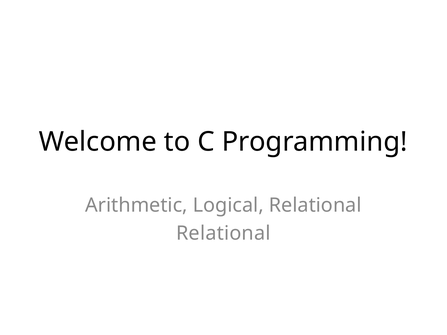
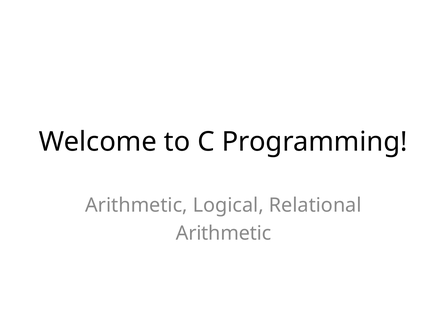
Relational: Relational -> Arithmetic (224, 233)
